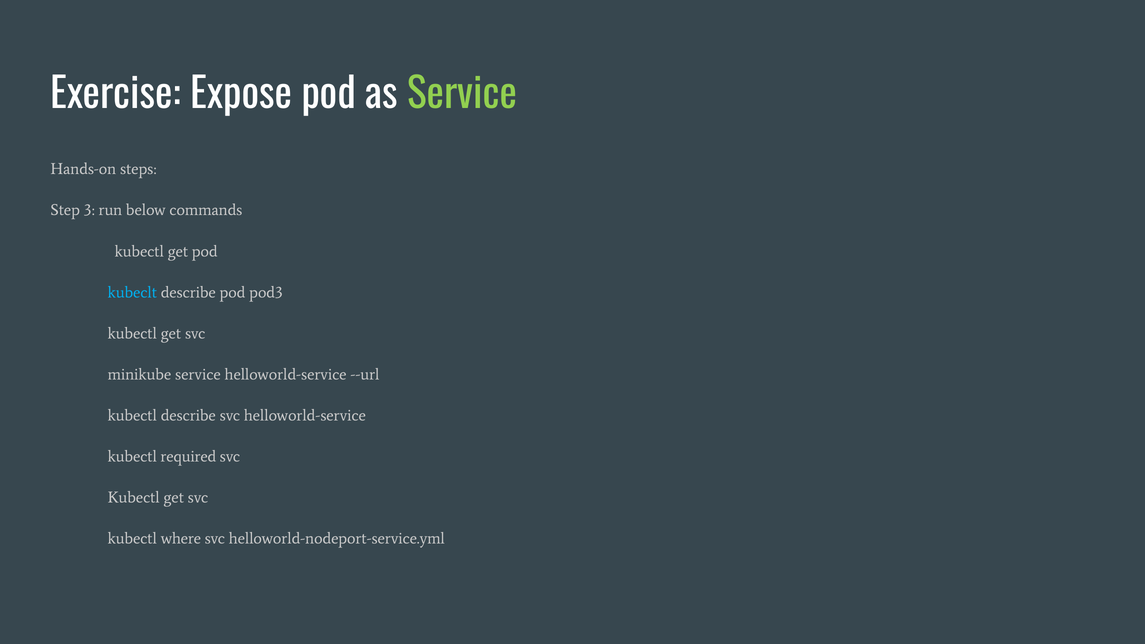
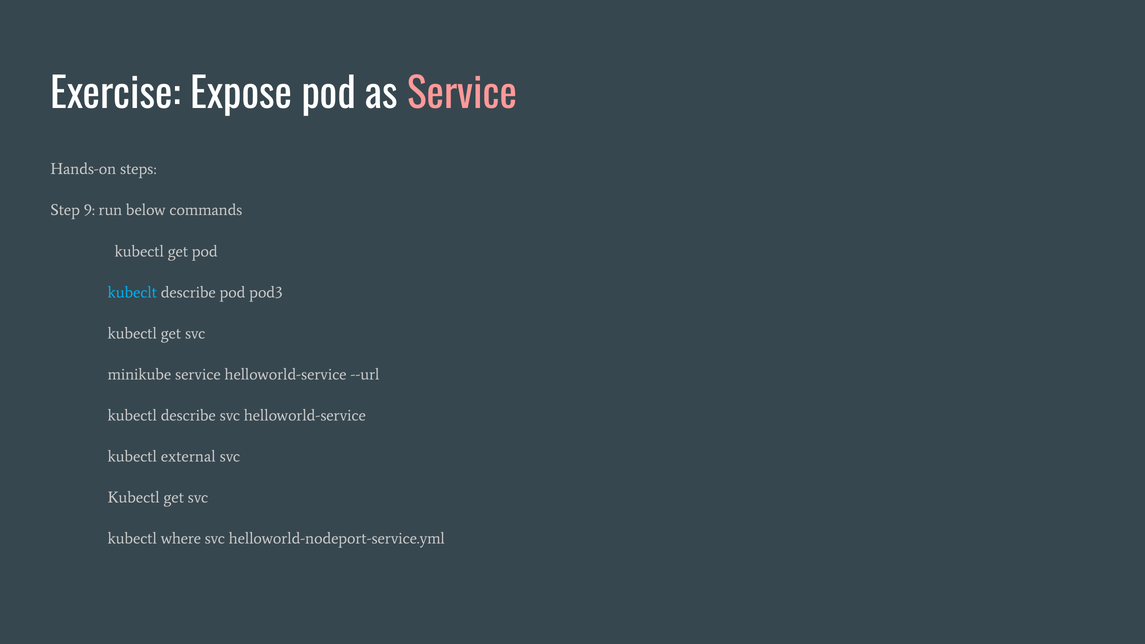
Service colour: light green -> pink (462, 95)
3: 3 -> 9 (89, 210)
required: required -> external (188, 456)
